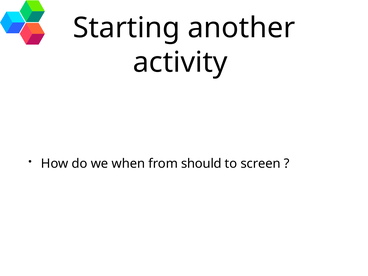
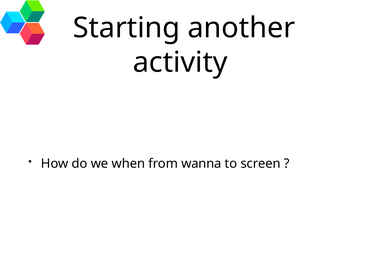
should: should -> wanna (201, 164)
